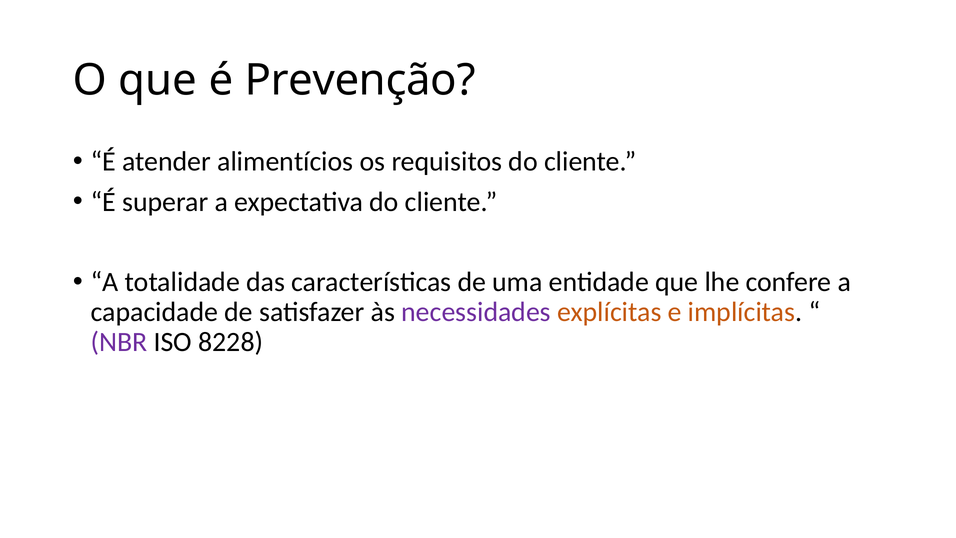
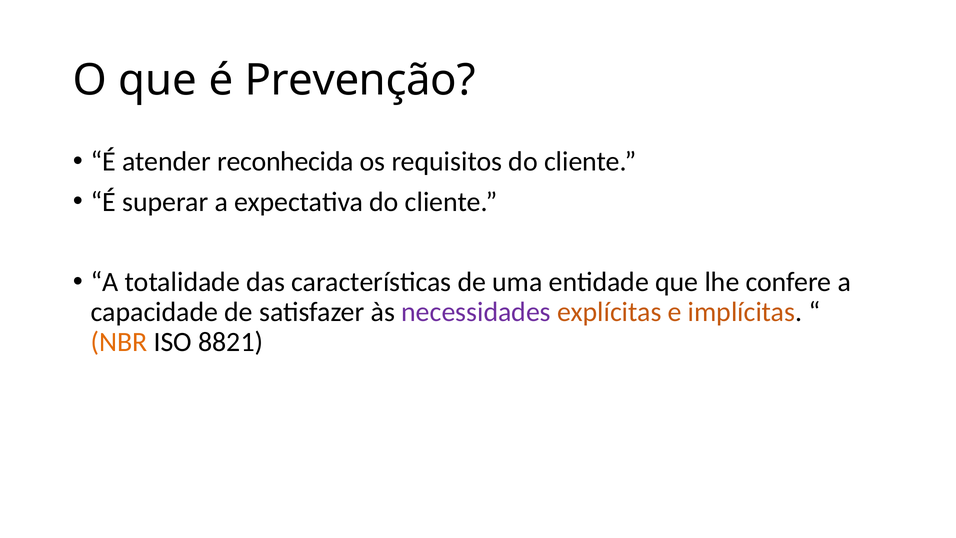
alimentícios: alimentícios -> reconhecida (285, 162)
NBR colour: purple -> orange (119, 342)
8228: 8228 -> 8821 (231, 342)
